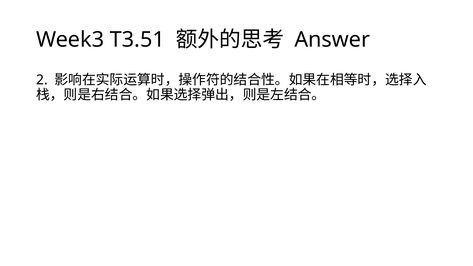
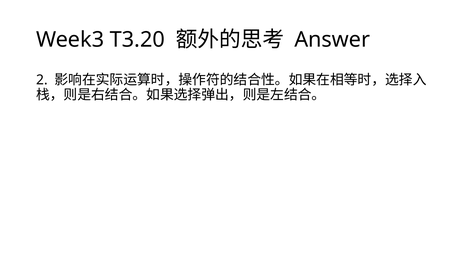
T3.51: T3.51 -> T3.20 (137, 40)
